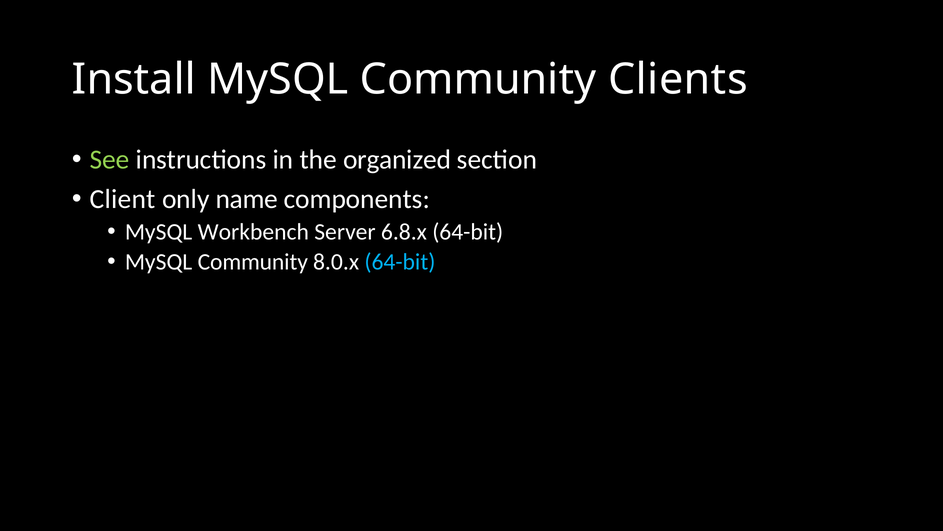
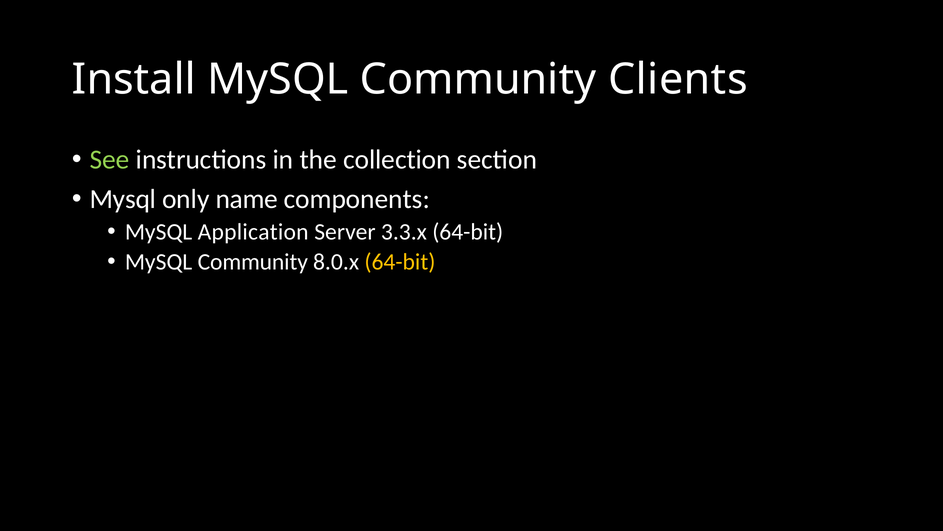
organized: organized -> collection (397, 159)
Client: Client -> Mysql (123, 199)
Workbench: Workbench -> Application (253, 231)
6.8.x: 6.8.x -> 3.3.x (404, 231)
64-bit colour: light blue -> yellow (400, 262)
